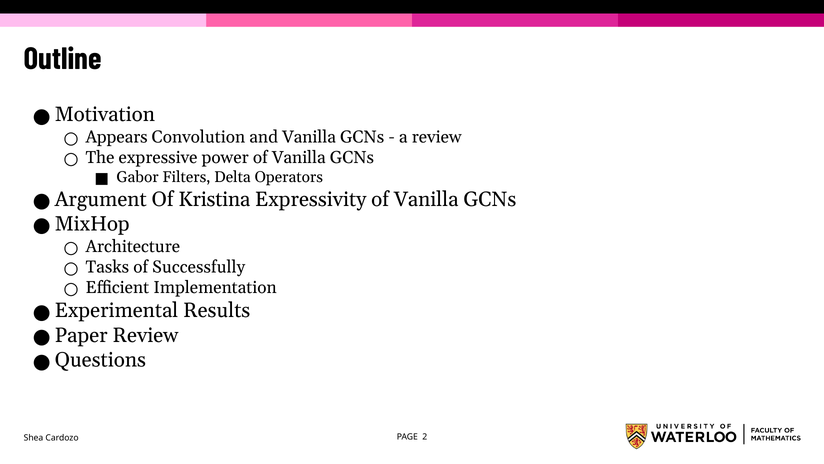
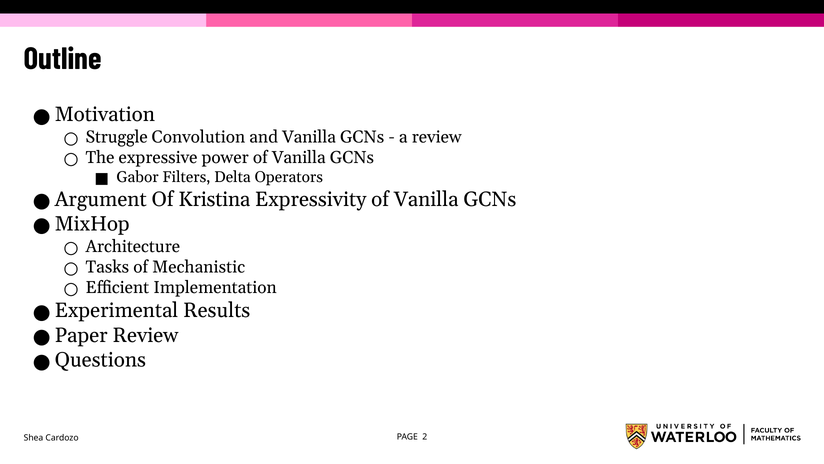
Appears: Appears -> Struggle (117, 137)
Successfully: Successfully -> Mechanistic (199, 267)
